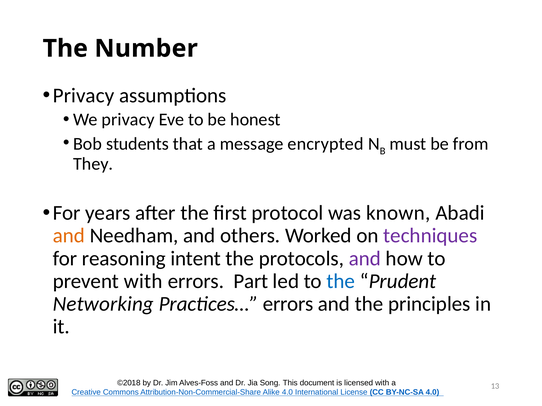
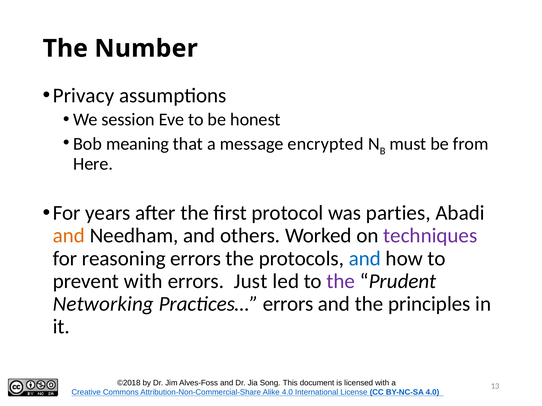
We privacy: privacy -> session (128, 120)
students: students -> meaning (138, 144)
They: They -> Here (93, 164)
known: known -> parties (398, 213)
reasoning intent: intent -> errors (196, 259)
and colour: purple -> blue (365, 259)
Part: Part -> Just (251, 282)
the colour: blue -> purple (341, 282)
